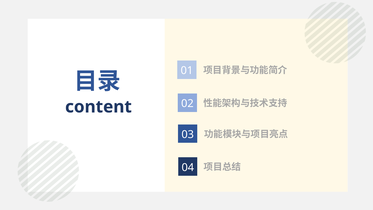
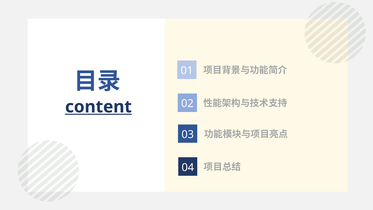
content underline: none -> present (98, 107)
